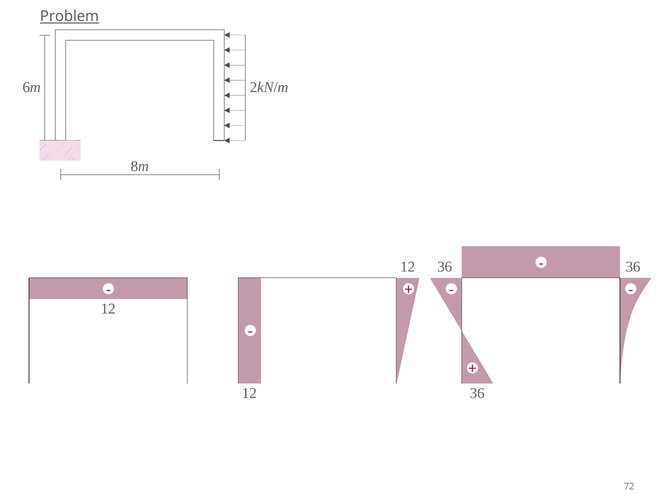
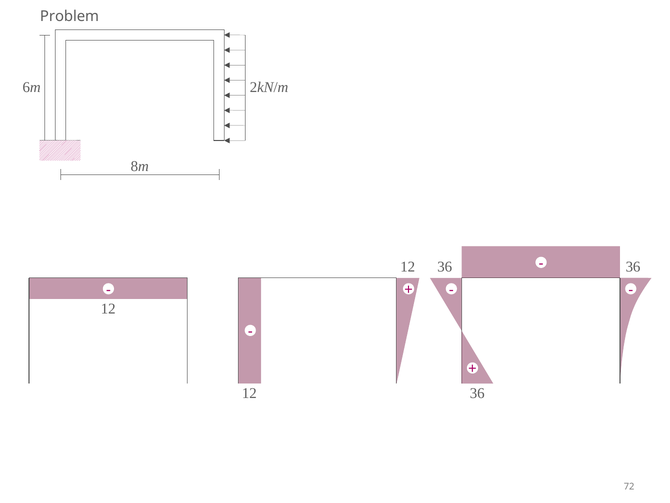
Problem underline: present -> none (70, 17)
